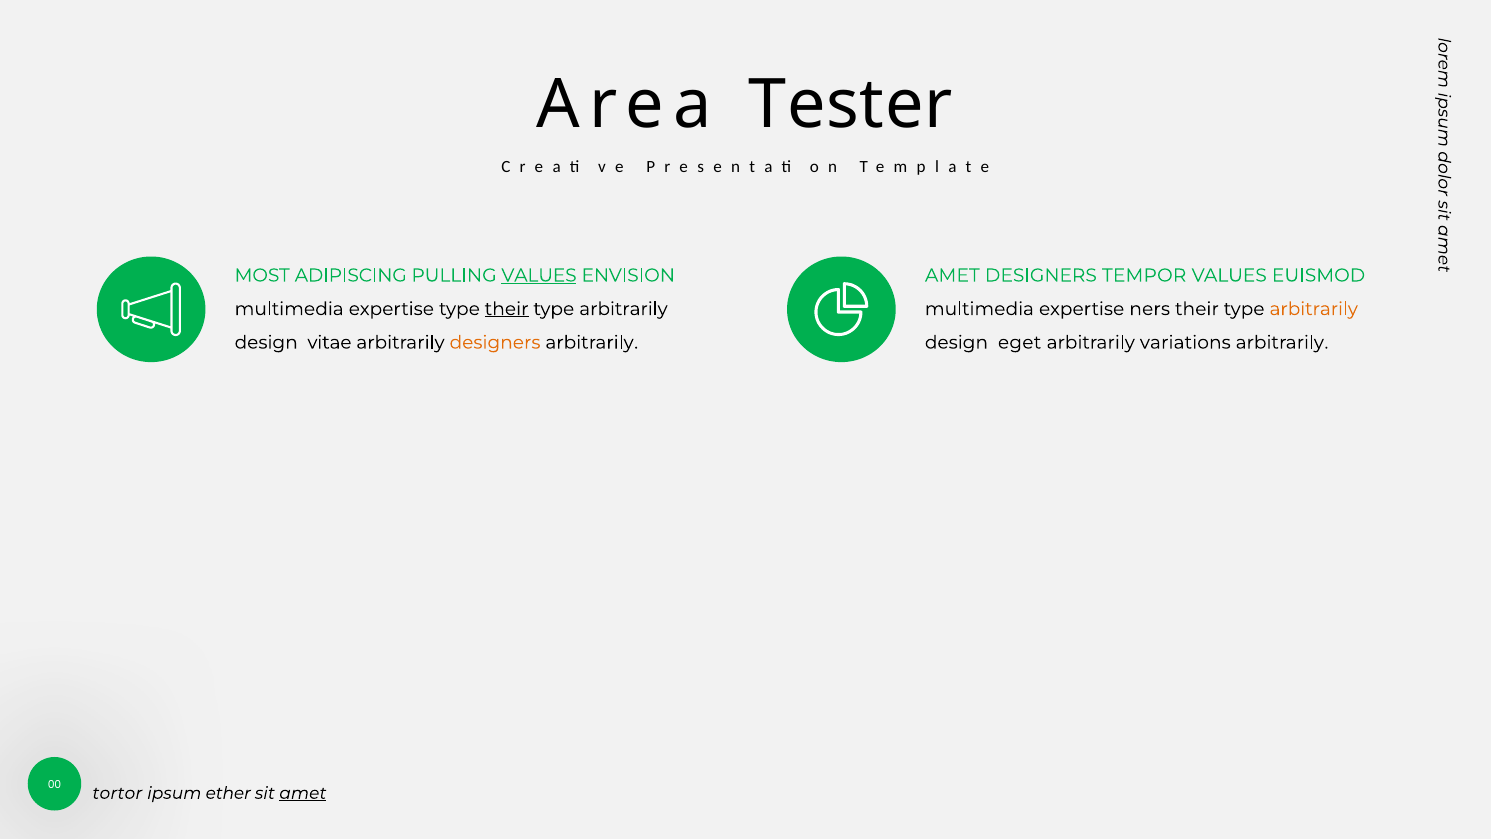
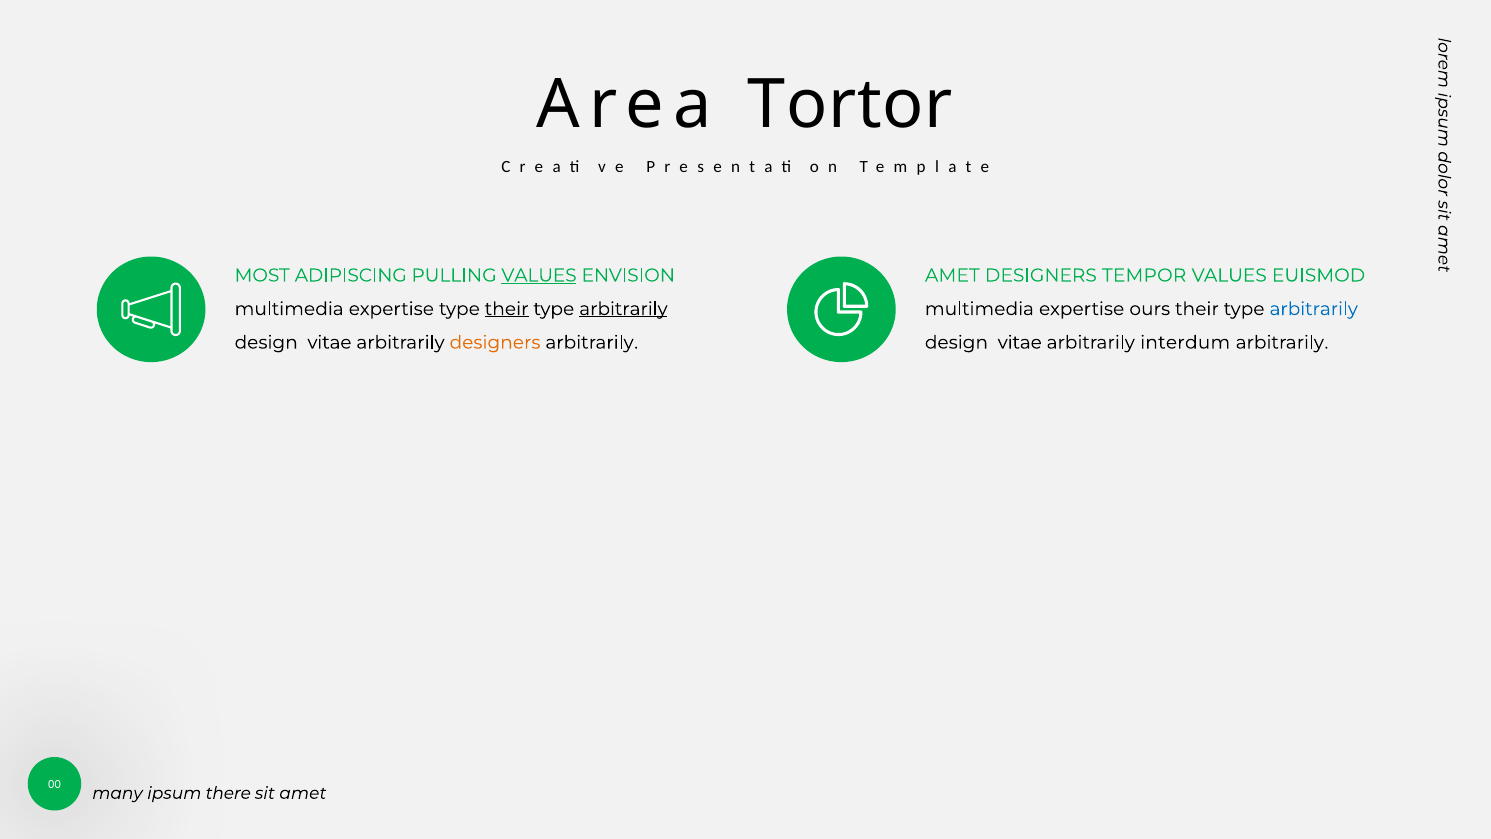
Tester: Tester -> Tortor (851, 105)
arbitrarily underline: none -> present (623, 309)
ners: ners -> ours (1150, 309)
arbitrarily colour: orange -> blue (1314, 309)
eget: eget -> vitae (1020, 342)
variations: variations -> interdum (1185, 342)
tortor: tortor -> many (117, 793)
ether: ether -> there (228, 793)
amet underline: present -> none (303, 793)
